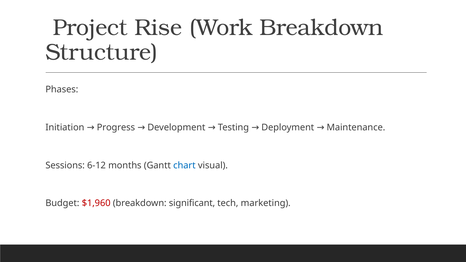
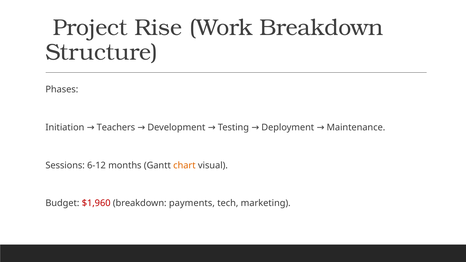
Progress: Progress -> Teachers (116, 128)
chart colour: blue -> orange (184, 165)
significant: significant -> payments (192, 203)
